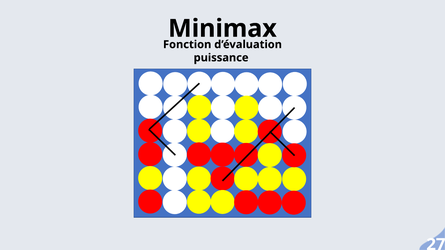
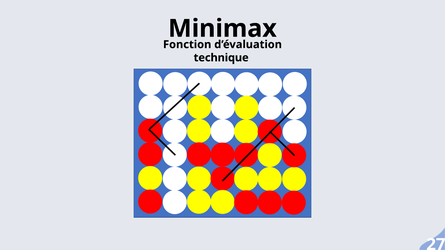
puissance: puissance -> technique (221, 58)
